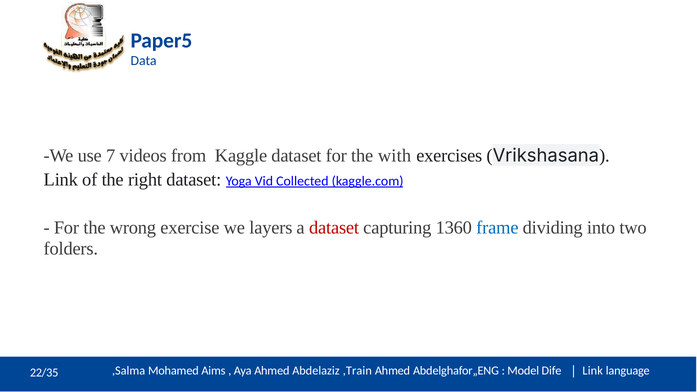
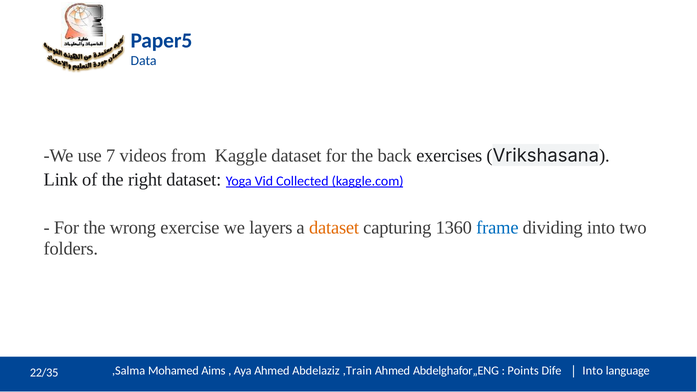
with: with -> back (395, 156)
dataset colour: red -> orange (334, 228)
Model: Model -> Points (523, 371)
Link: Link -> Into (593, 371)
